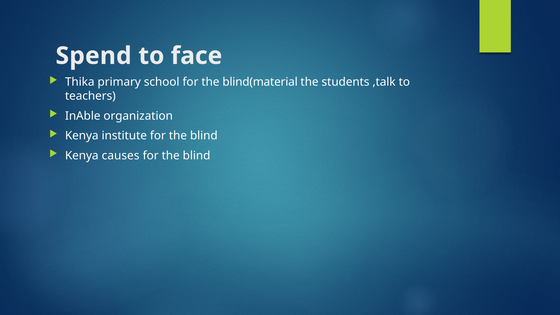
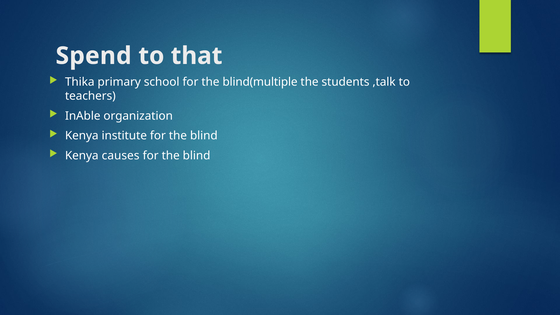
face: face -> that (197, 56)
blind(material: blind(material -> blind(multiple (260, 82)
